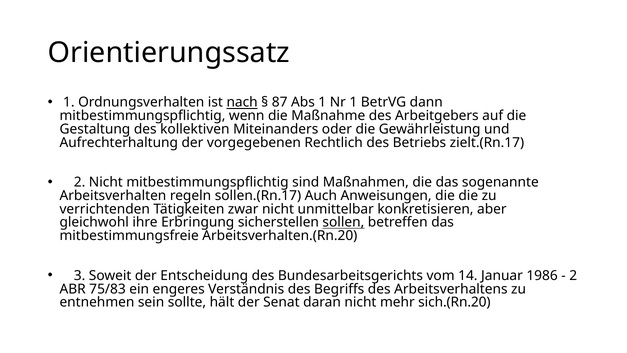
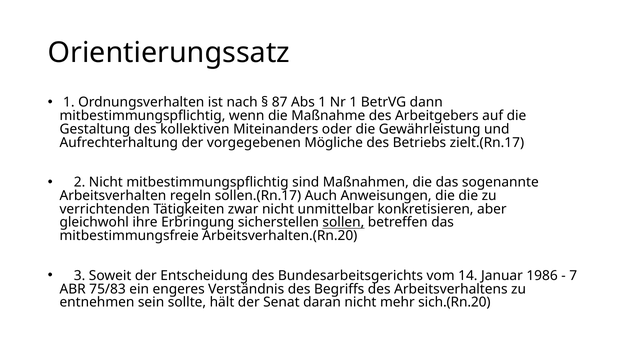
nach underline: present -> none (242, 102)
Rechtlich: Rechtlich -> Mögliche (334, 142)
2: 2 -> 7 (573, 275)
